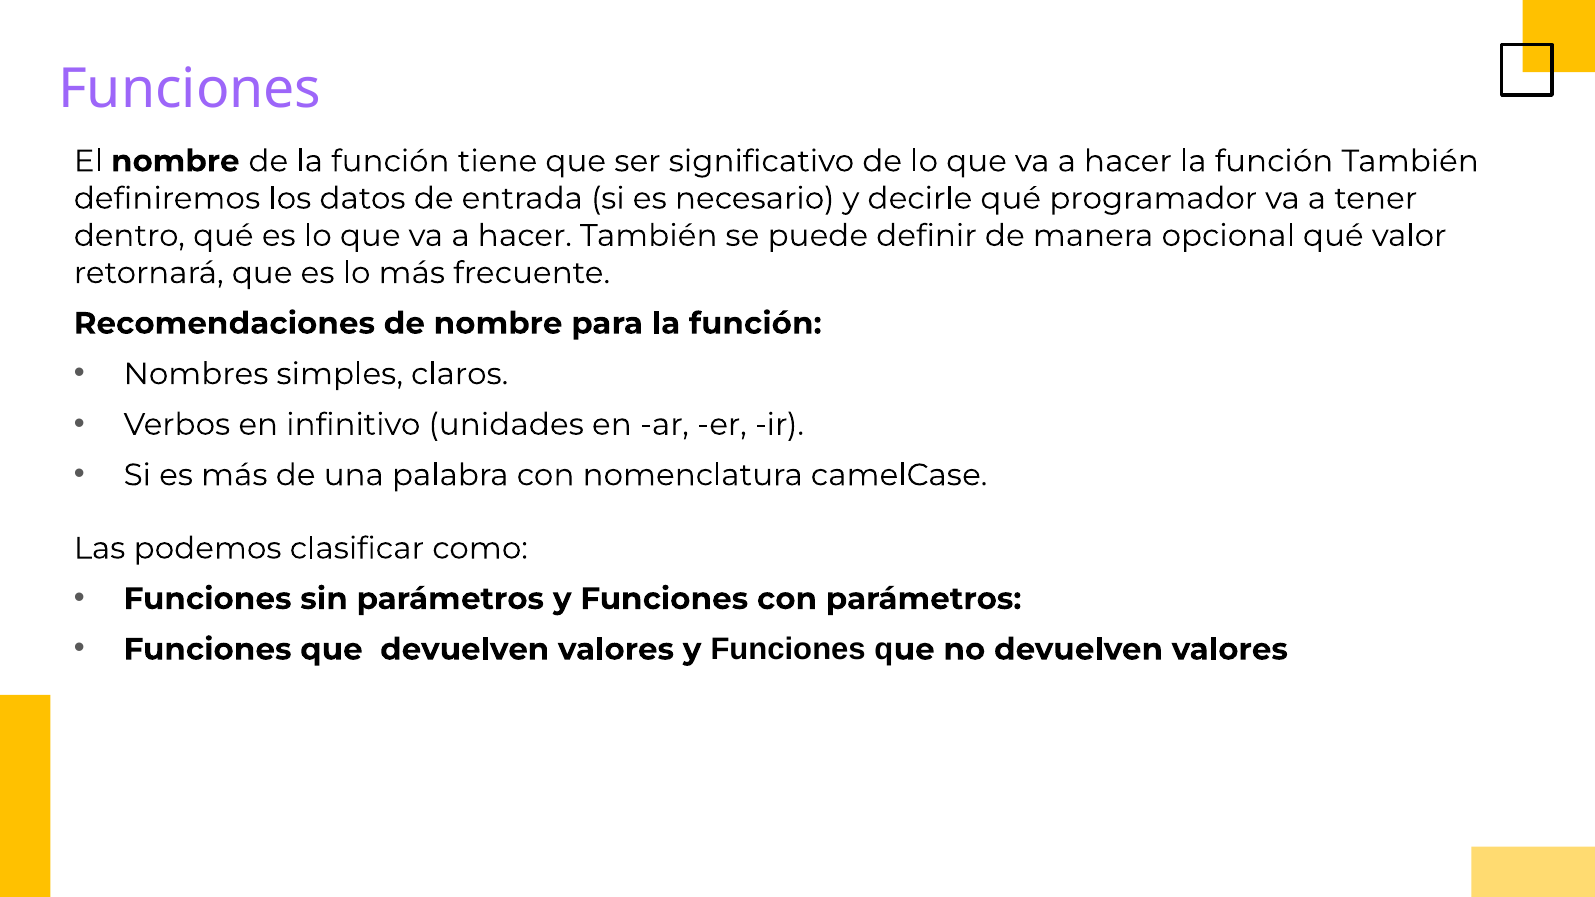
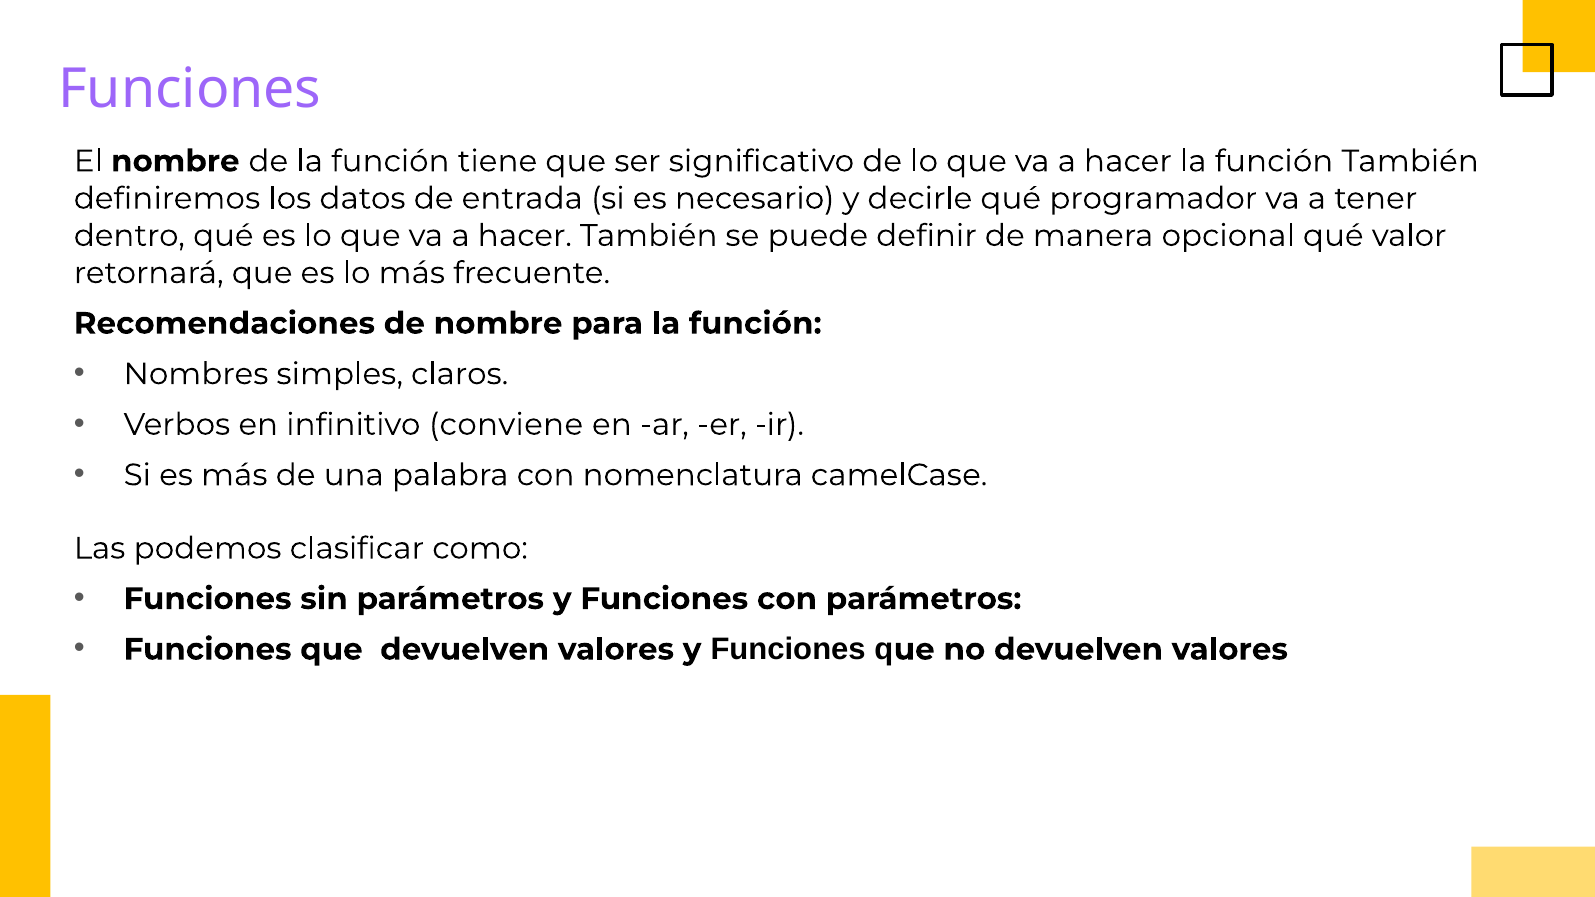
unidades: unidades -> conviene (506, 425)
